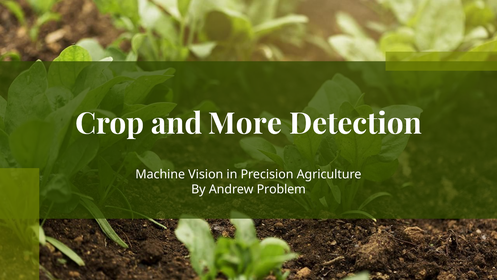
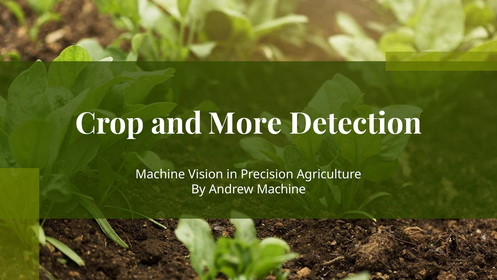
Andrew Problem: Problem -> Machine (281, 189)
